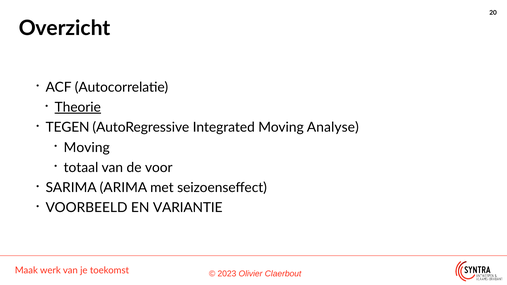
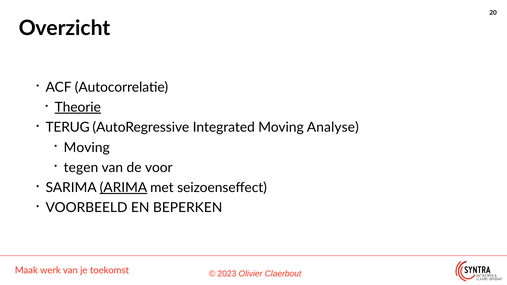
TEGEN: TEGEN -> TERUG (68, 127)
totaal: totaal -> tegen (81, 168)
ARIMA underline: none -> present (123, 188)
VARIANTIE: VARIANTIE -> BEPERKEN (188, 208)
